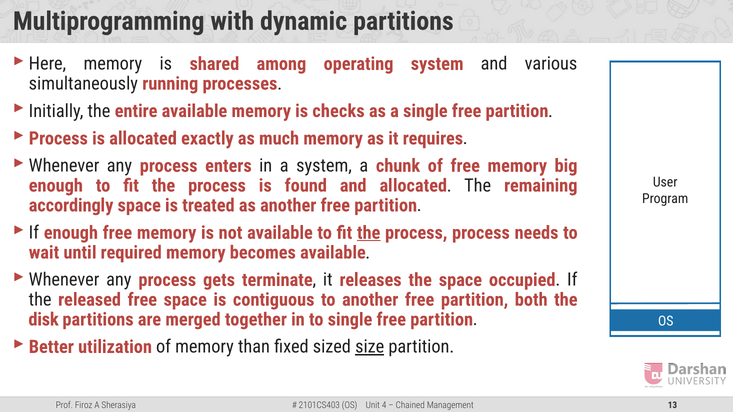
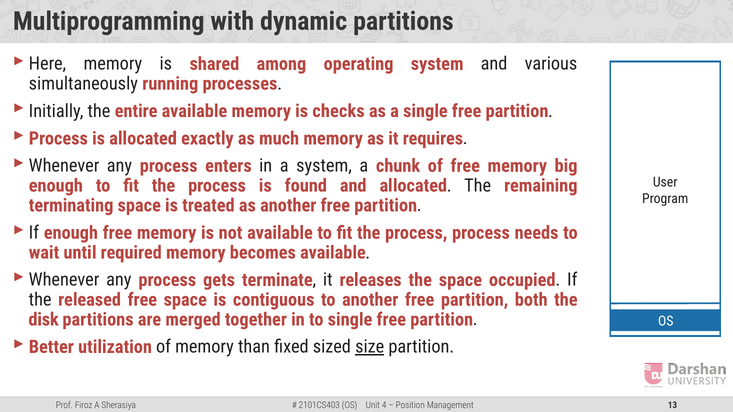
accordingly: accordingly -> terminating (71, 205)
the underline: present -> none (369, 233)
Chained: Chained -> Position (410, 405)
